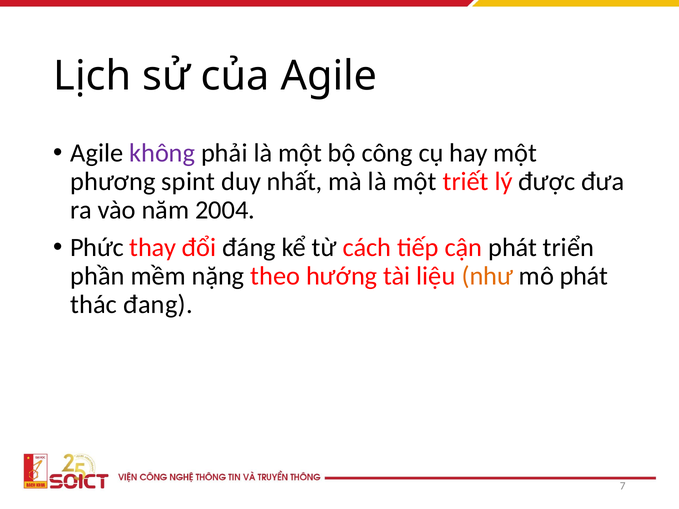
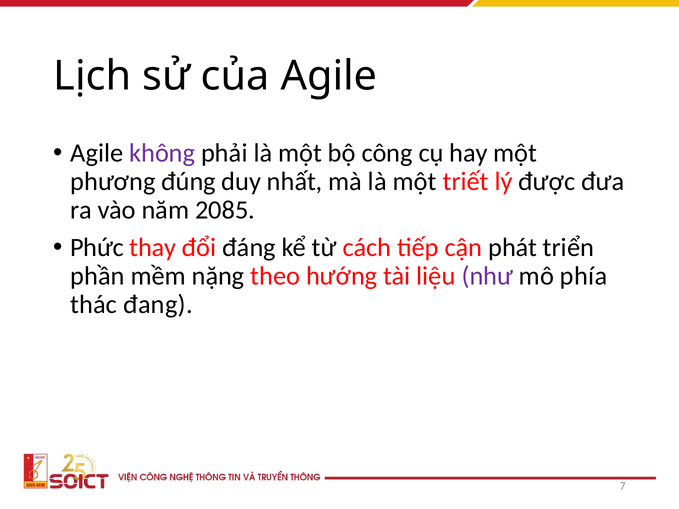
spint: spint -> đúng (189, 181)
2004: 2004 -> 2085 (225, 210)
như colour: orange -> purple (487, 276)
mô phát: phát -> phía (584, 276)
